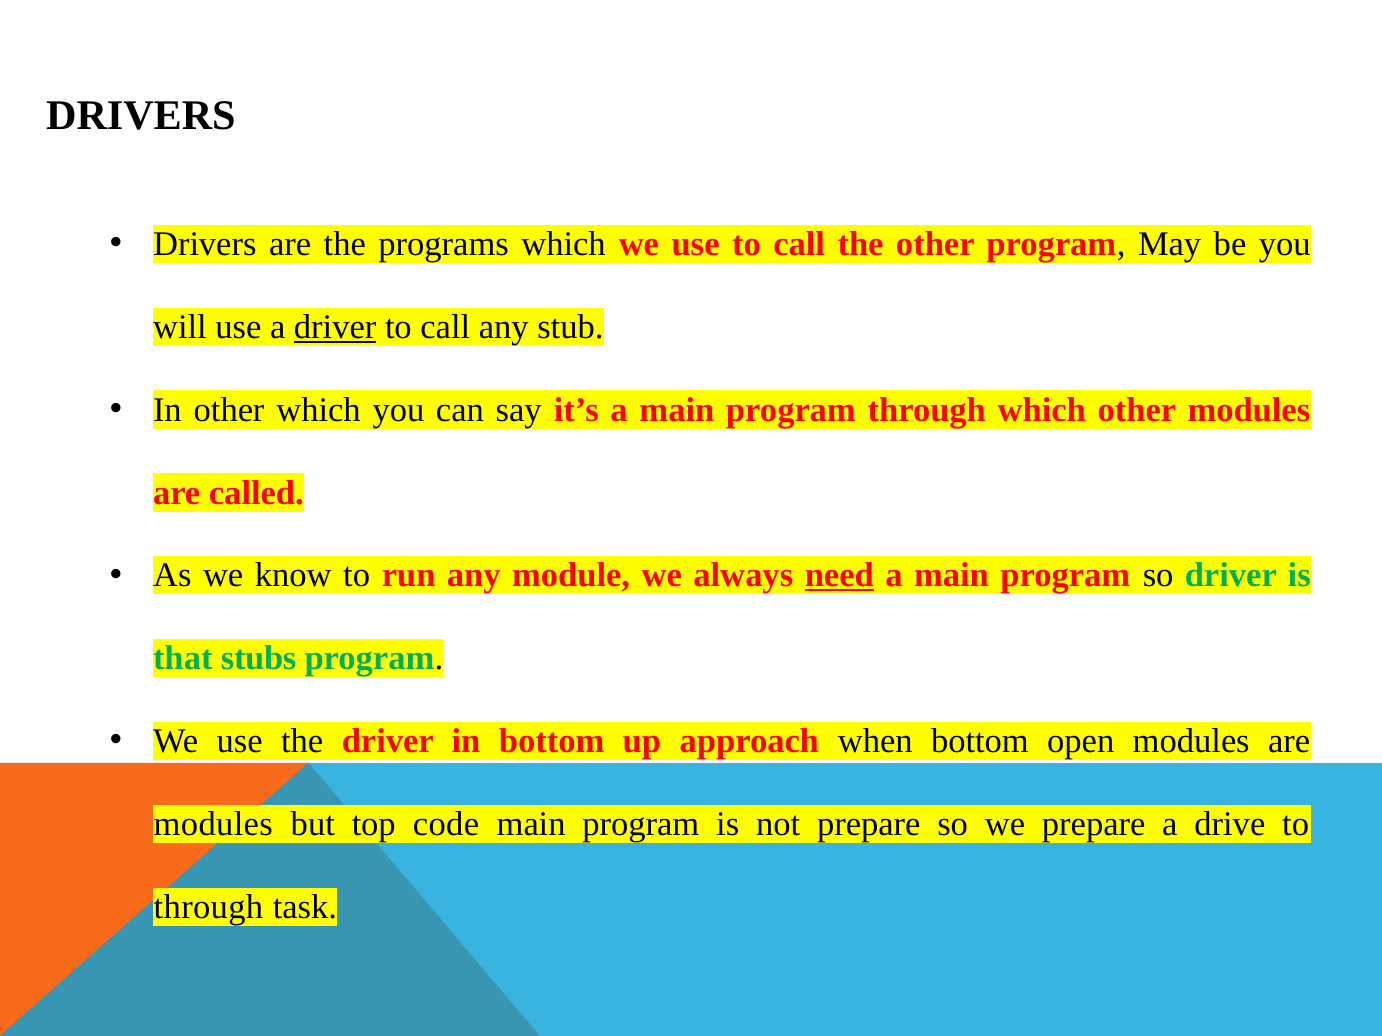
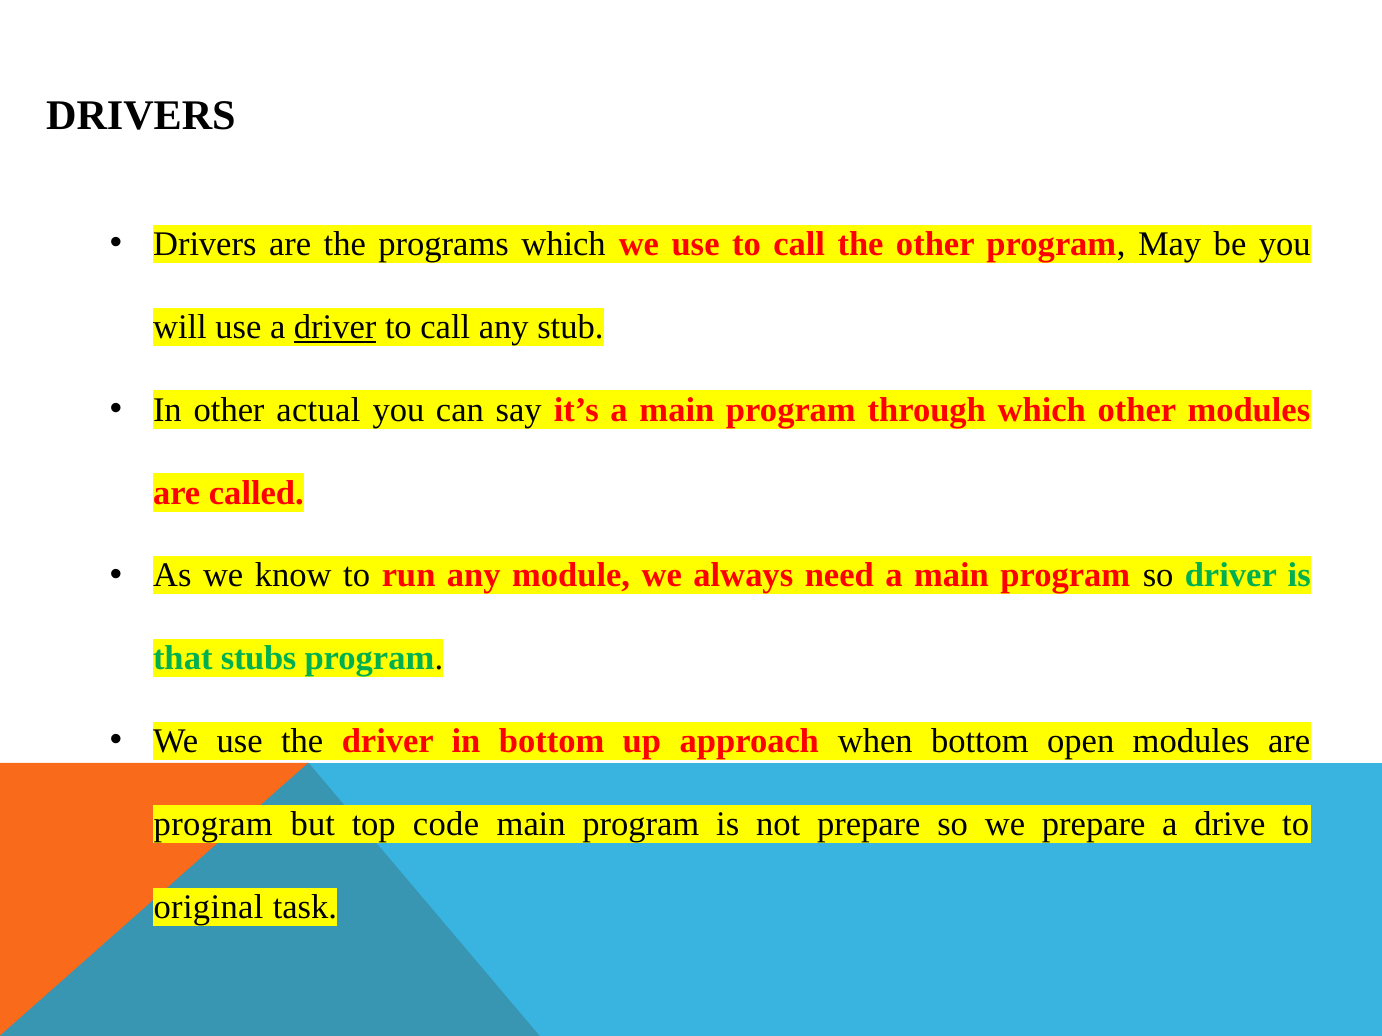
other which: which -> actual (318, 410)
need underline: present -> none (839, 576)
modules: modules -> program (213, 825)
through: through -> original (208, 907)
